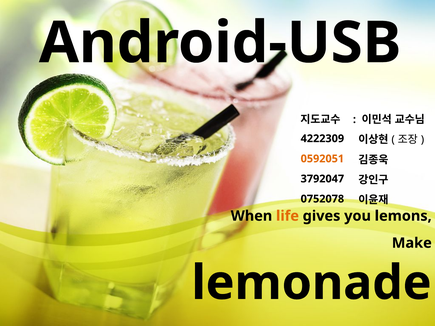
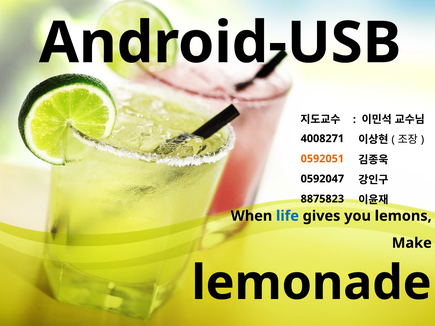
4222309: 4222309 -> 4008271 (322, 139)
3792047: 3792047 -> 0592047 (322, 179)
0752078: 0752078 -> 8875823 (322, 199)
life colour: orange -> blue (287, 216)
